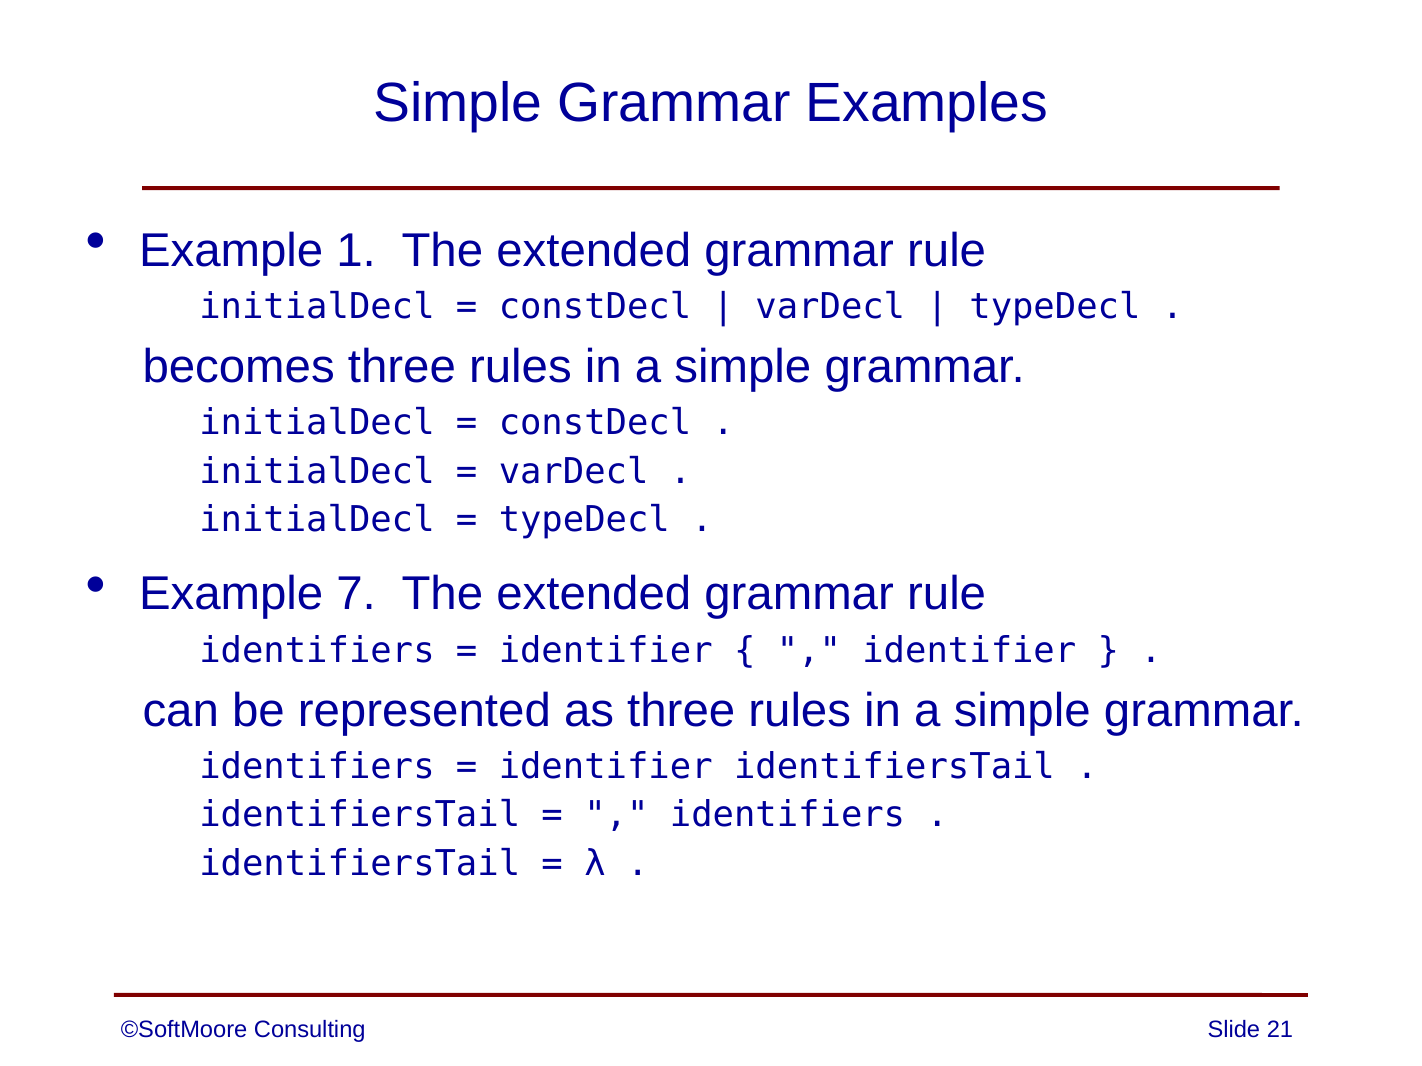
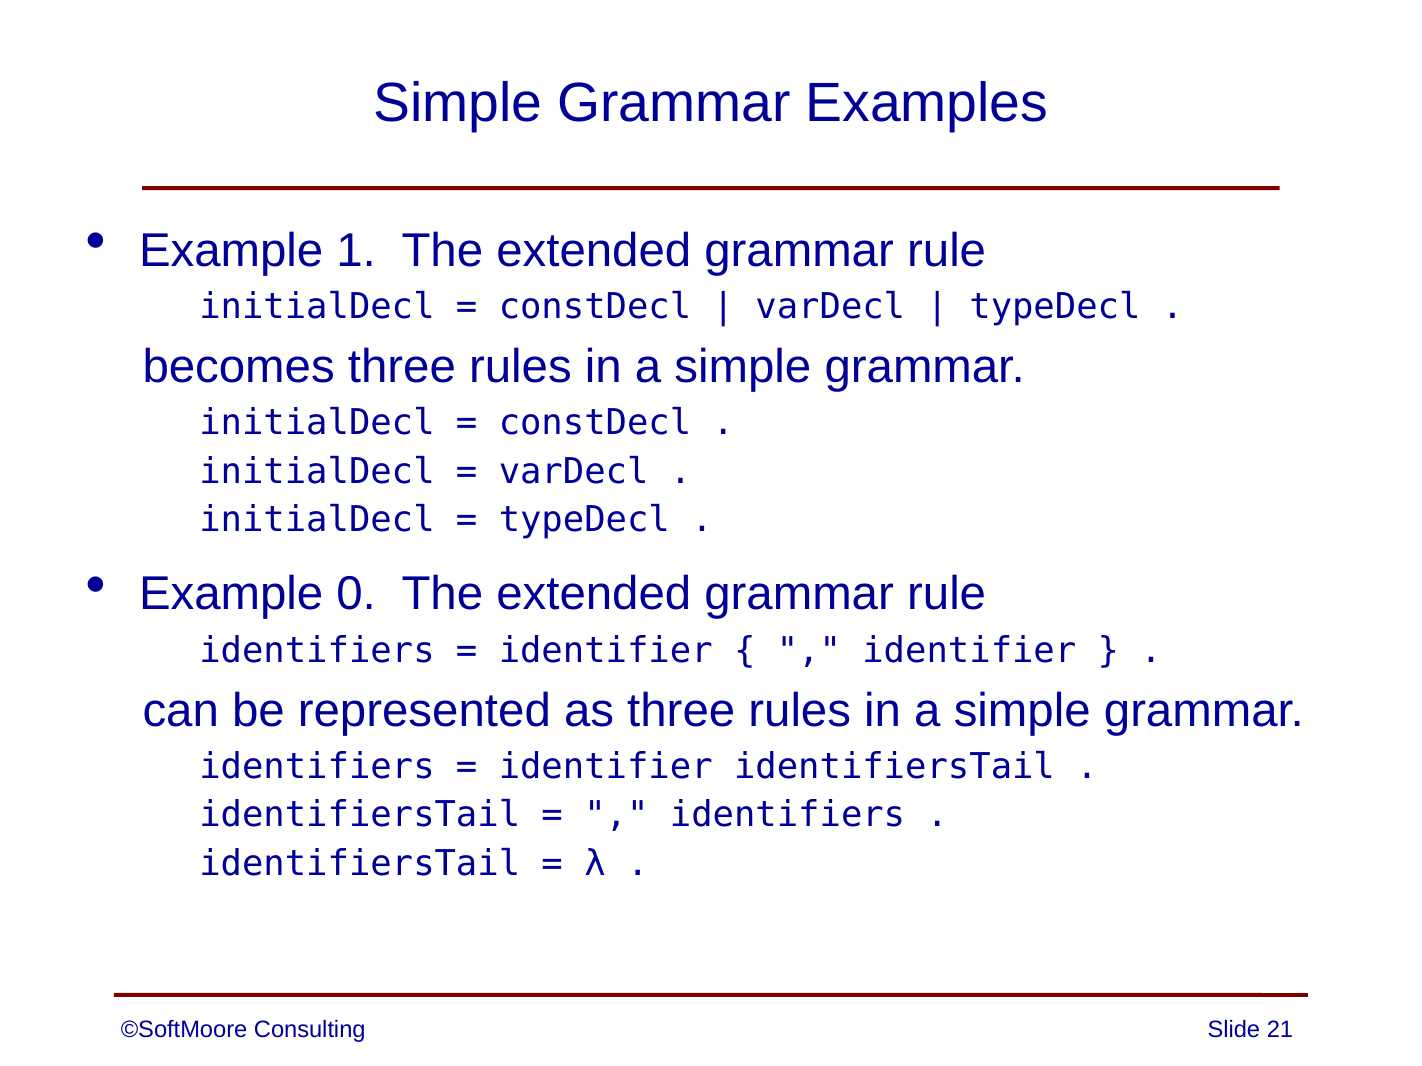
7: 7 -> 0 (356, 595)
